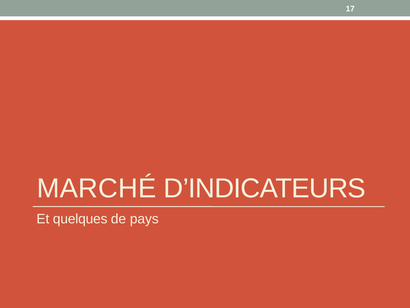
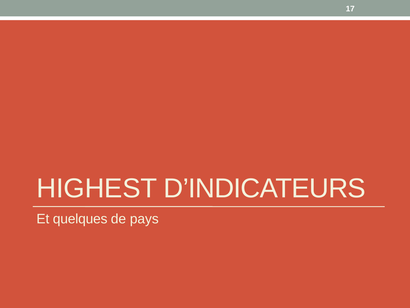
MARCHÉ: MARCHÉ -> HIGHEST (97, 188)
